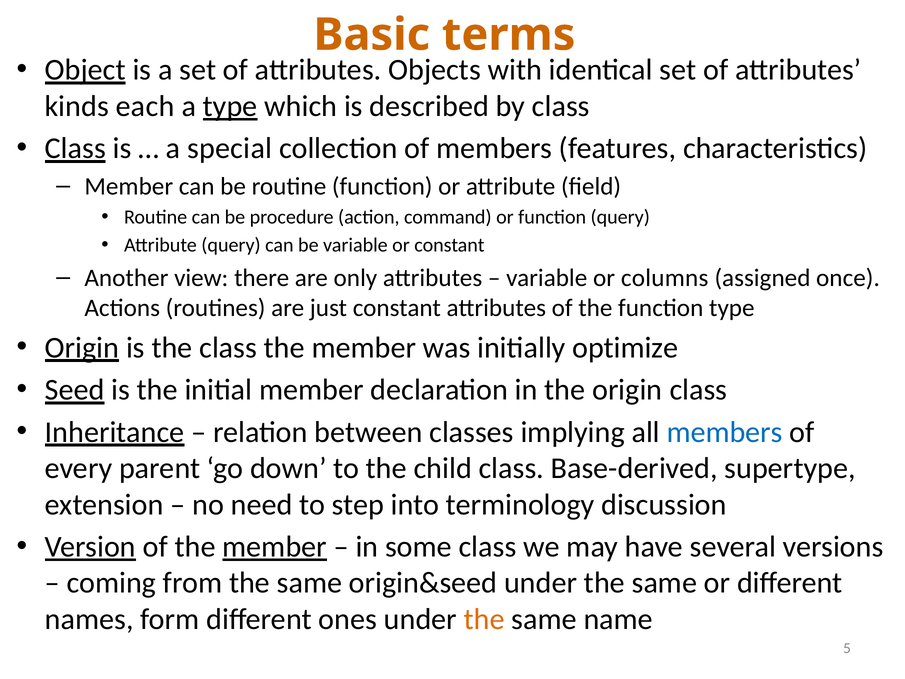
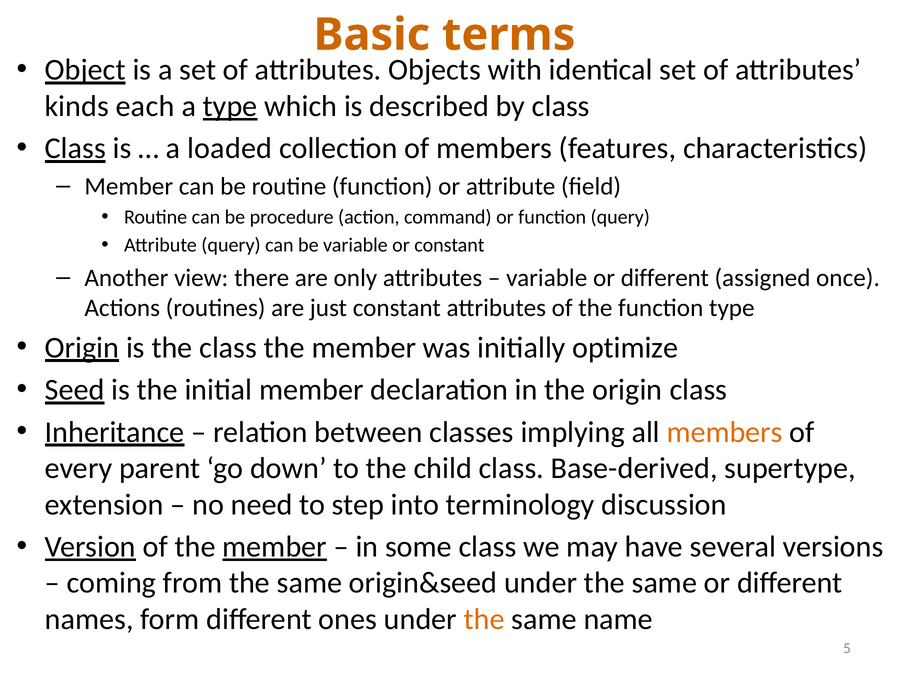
special: special -> loaded (230, 148)
variable or columns: columns -> different (665, 278)
members colour: blue -> orange (725, 432)
